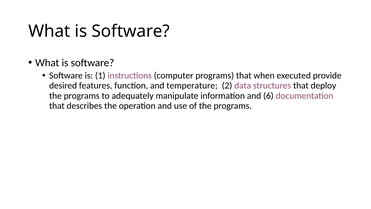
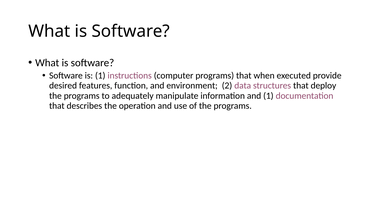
temperature: temperature -> environment (192, 86)
and 6: 6 -> 1 (268, 96)
